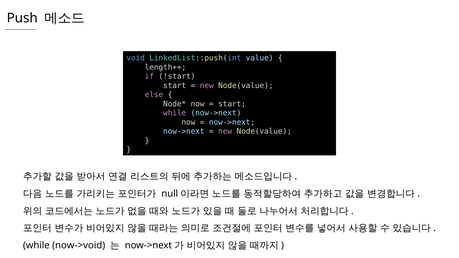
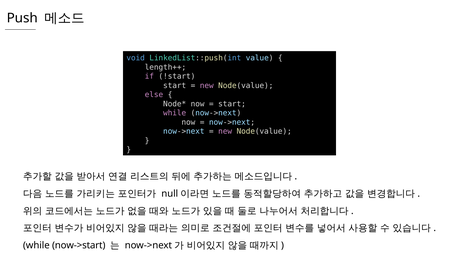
now->void: now->void -> now->start (79, 245)
